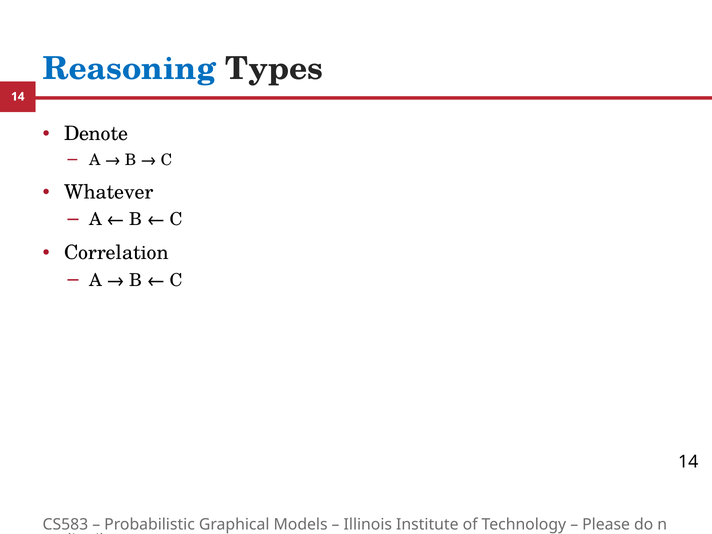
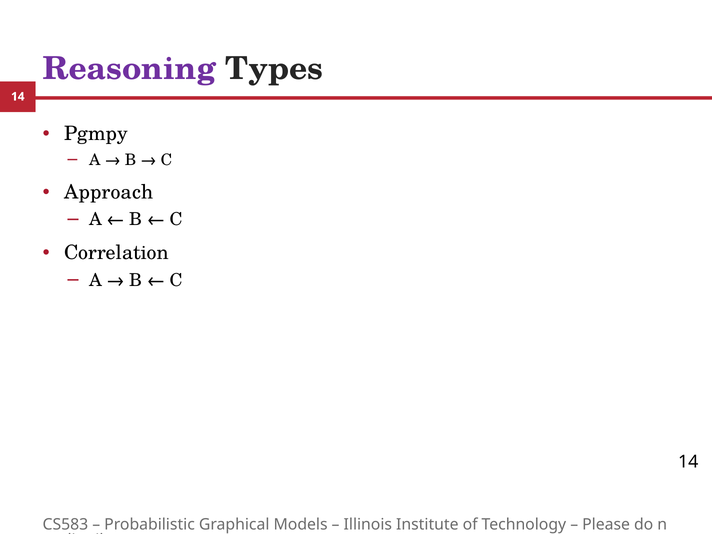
Reasoning colour: blue -> purple (129, 69)
Denote: Denote -> Pgmpy (96, 134)
Whatever: Whatever -> Approach (109, 192)
